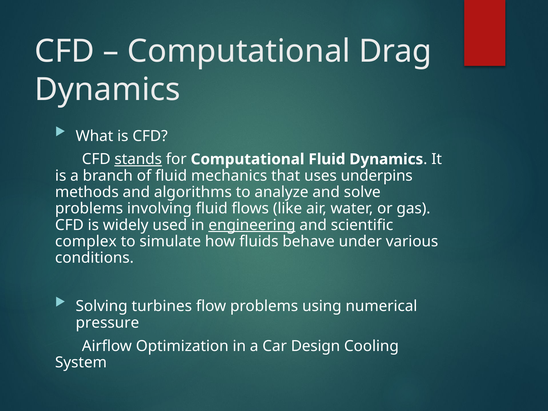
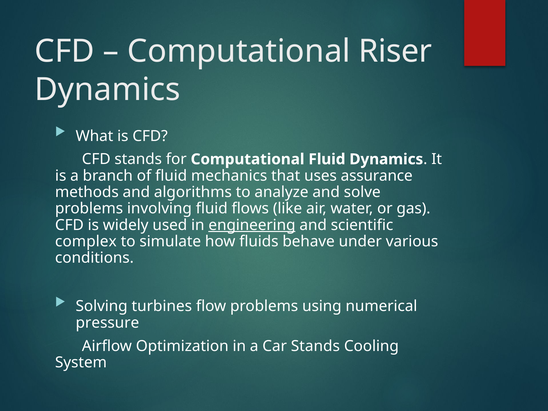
Drag: Drag -> Riser (395, 51)
stands underline: present -> none (138, 159)
underpins: underpins -> assurance (377, 176)
Car Design: Design -> Stands (315, 346)
